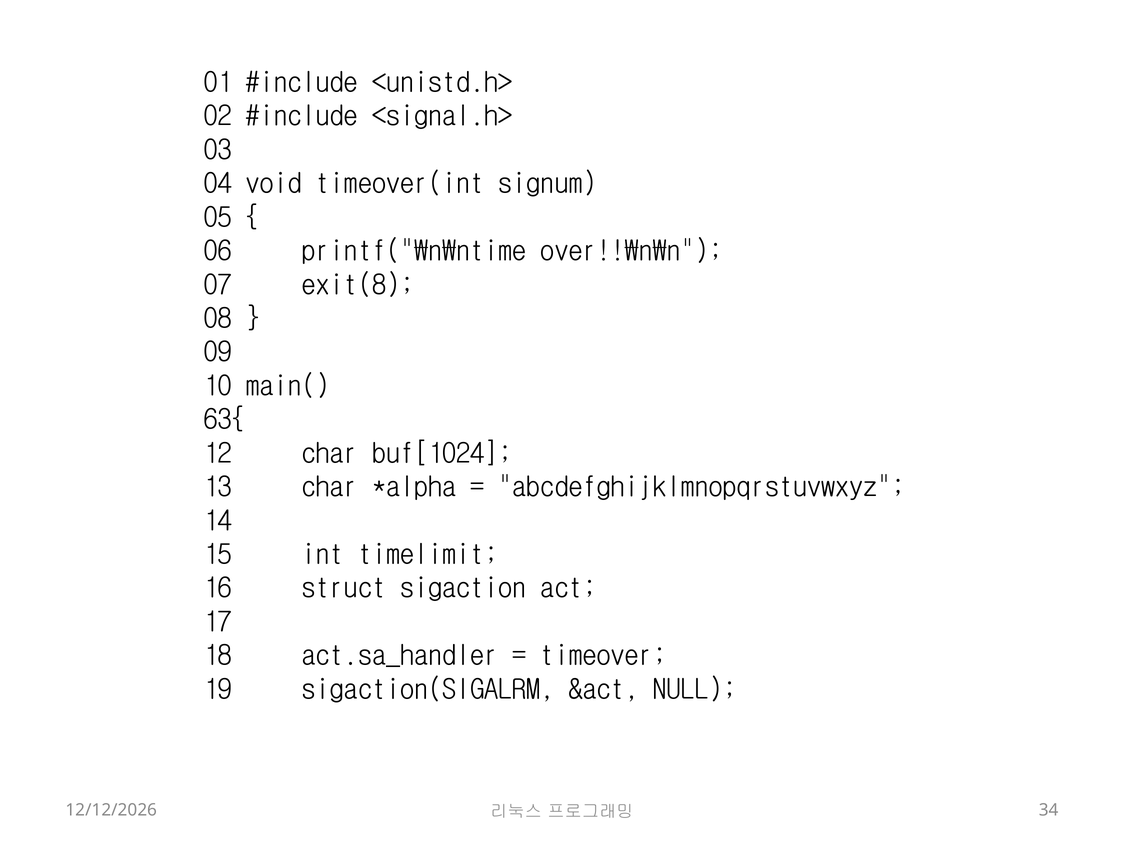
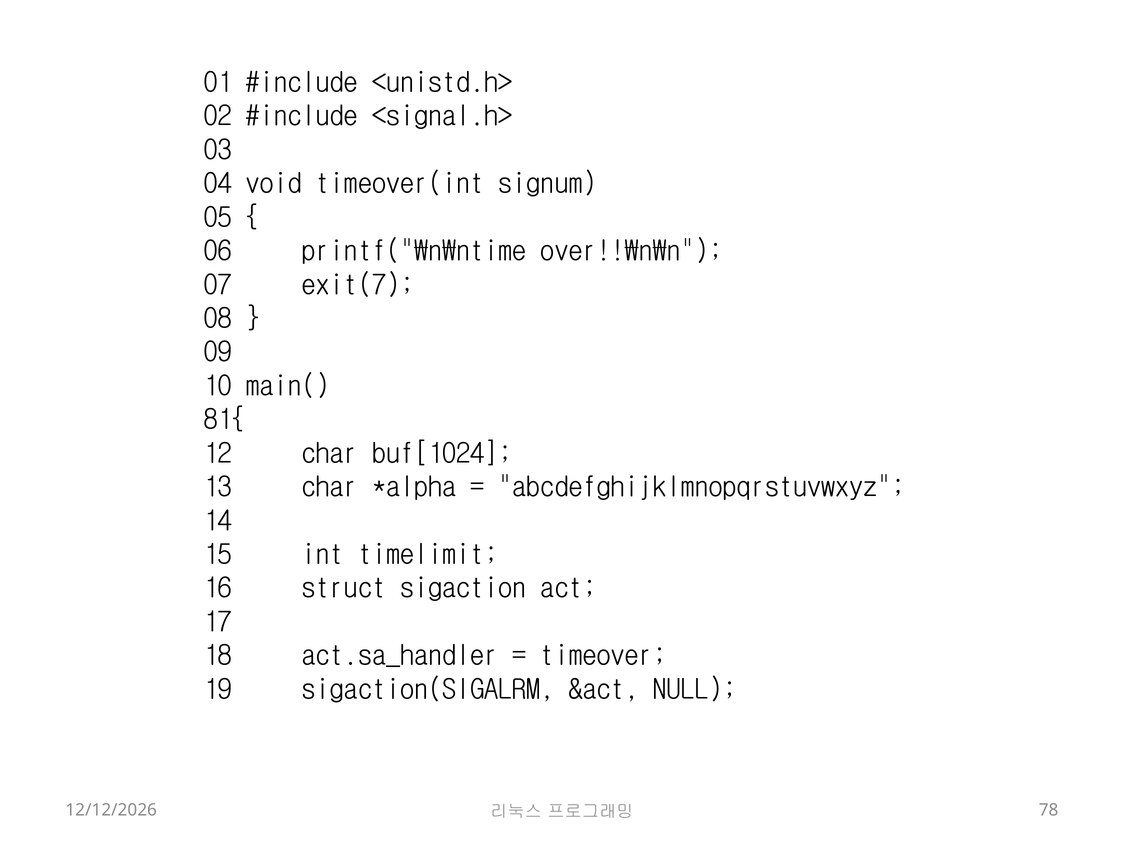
exit(8: exit(8 -> exit(7 (358, 285)
63{: 63{ -> 81{ (225, 420)
34: 34 -> 78 (1049, 810)
